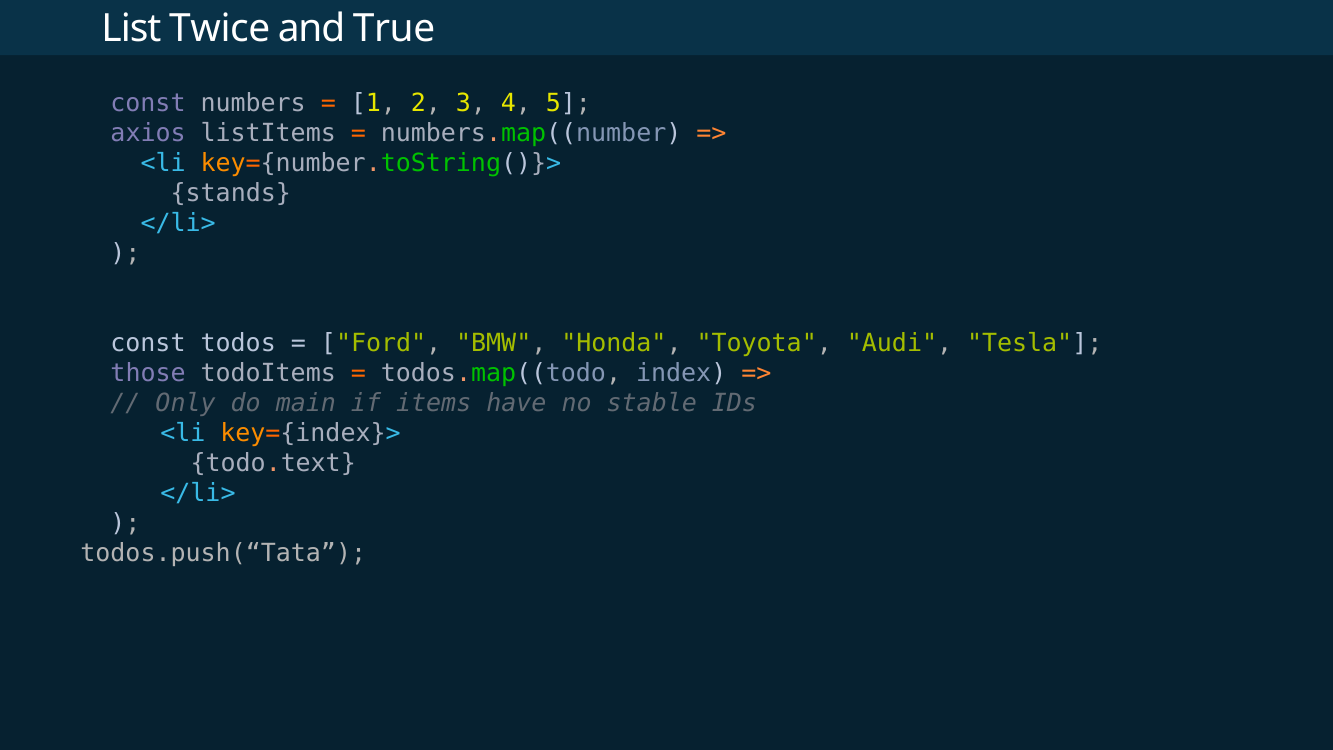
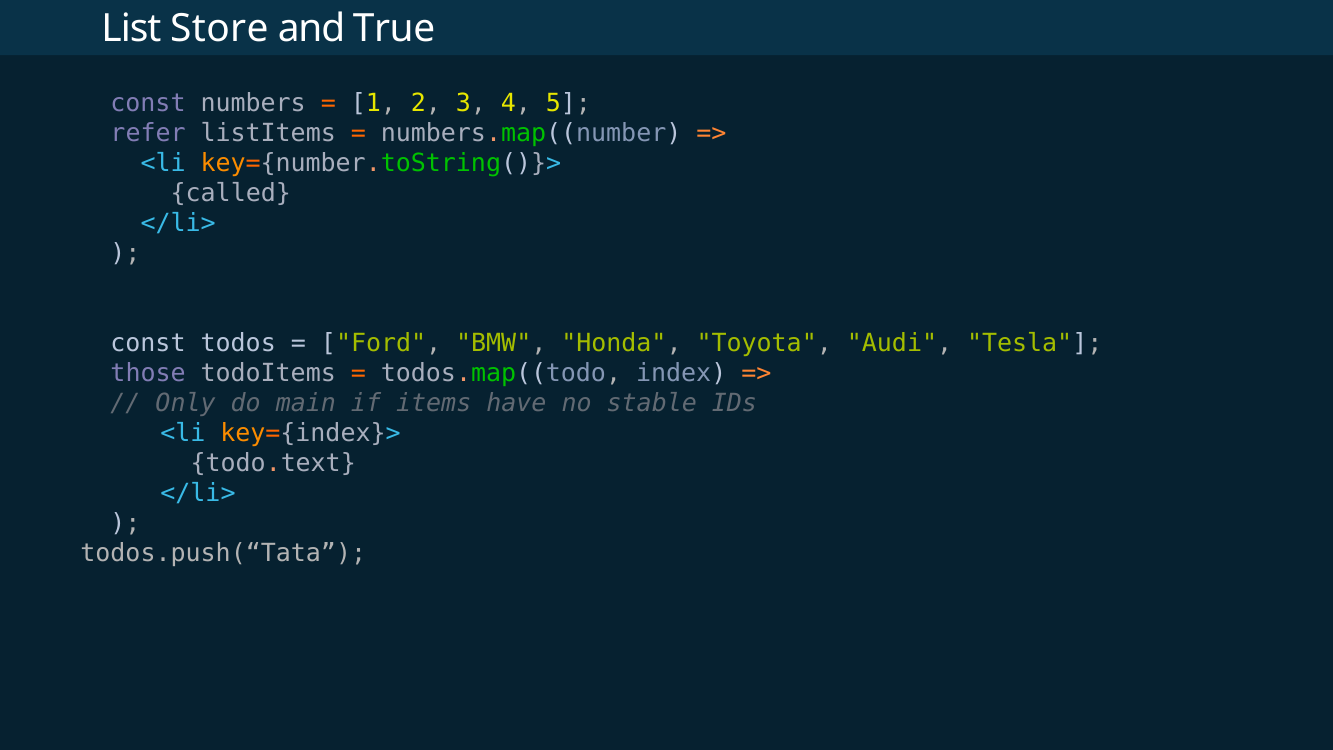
Twice: Twice -> Store (219, 29)
axios: axios -> refer (148, 133)
stands: stands -> called (231, 193)
